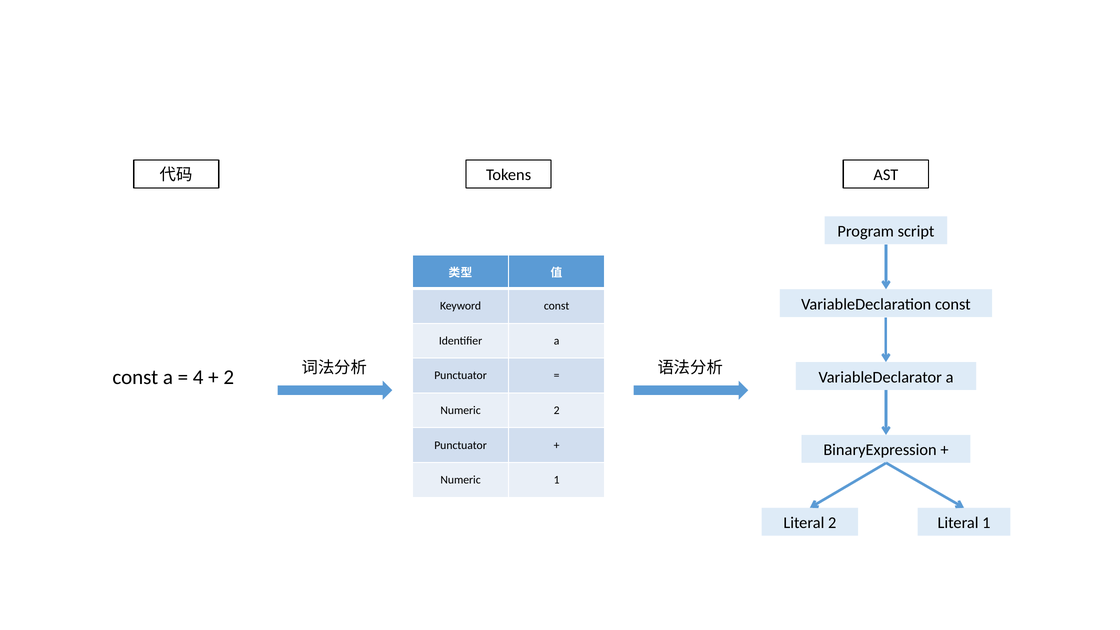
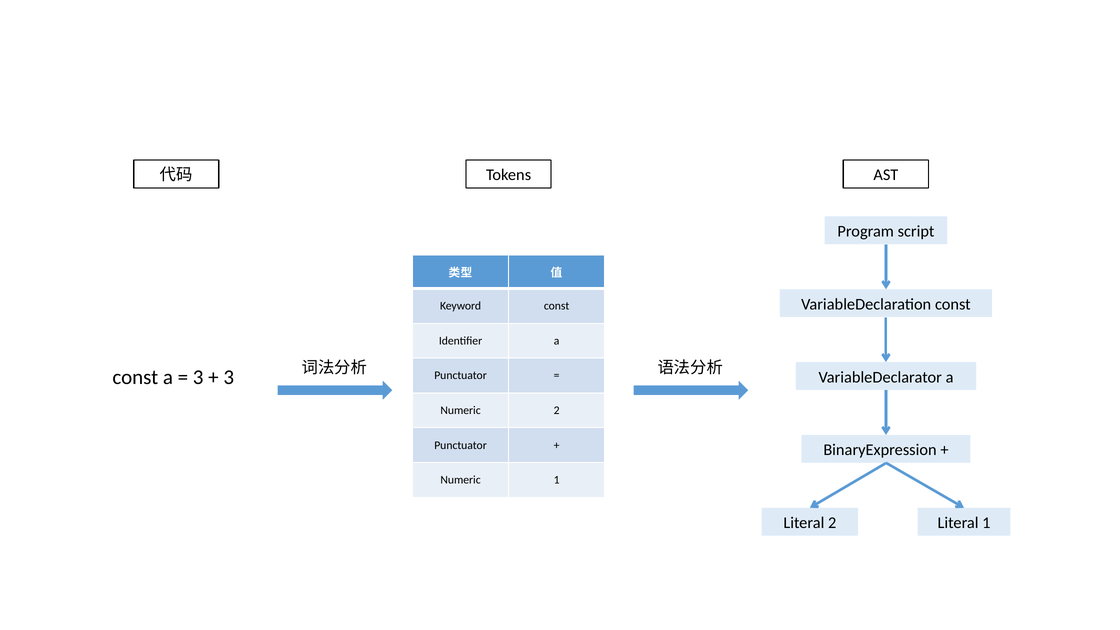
4: 4 -> 3 (198, 377)
2: 2 -> 3 (229, 377)
